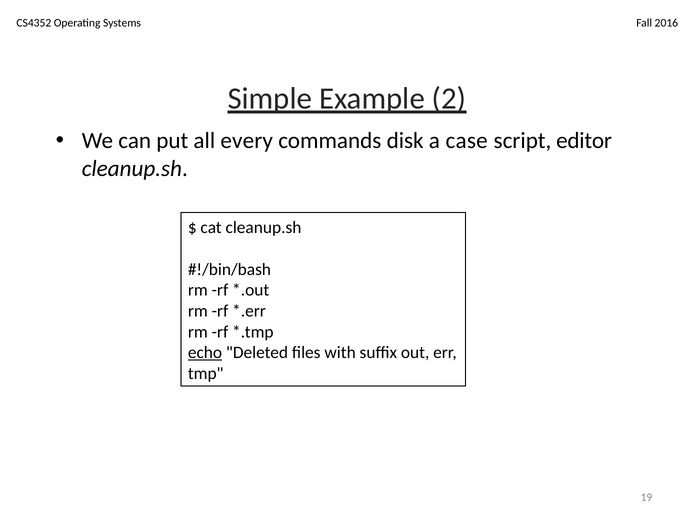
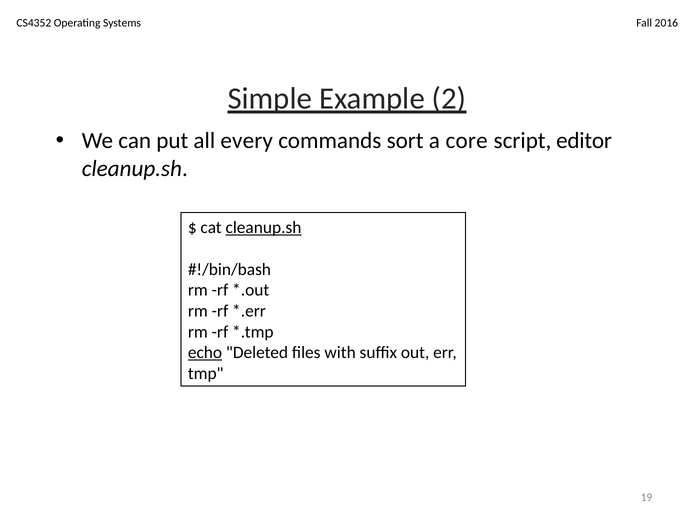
disk: disk -> sort (405, 141)
case: case -> core (467, 141)
cleanup.sh underline: none -> present (263, 227)
